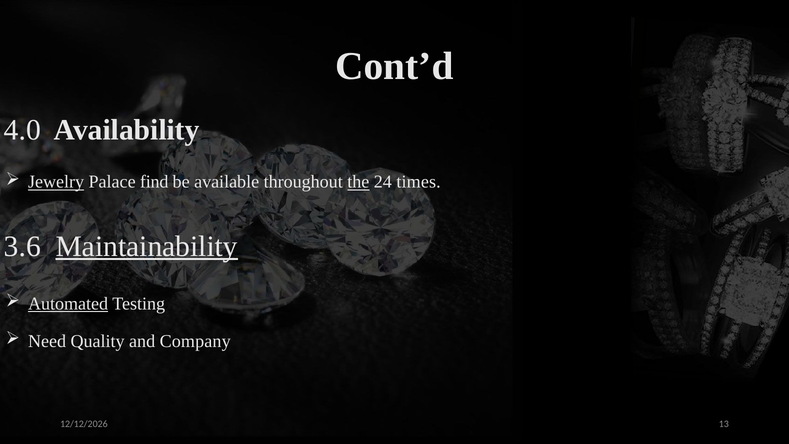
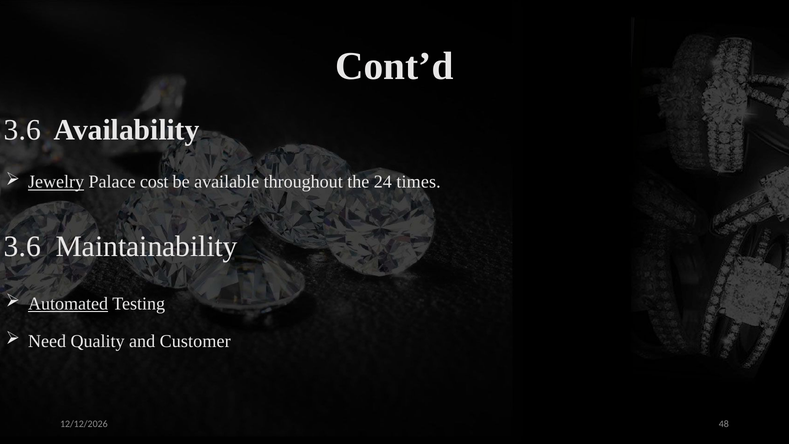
4.0: 4.0 -> 3.6 (22, 130)
find: find -> cost (154, 182)
the underline: present -> none (358, 182)
Maintainability underline: present -> none (147, 246)
Company: Company -> Customer (195, 341)
13: 13 -> 48 (724, 424)
